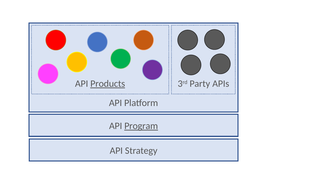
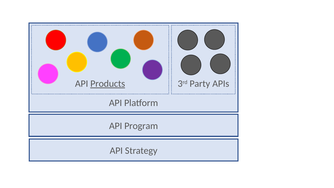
Program underline: present -> none (141, 126)
